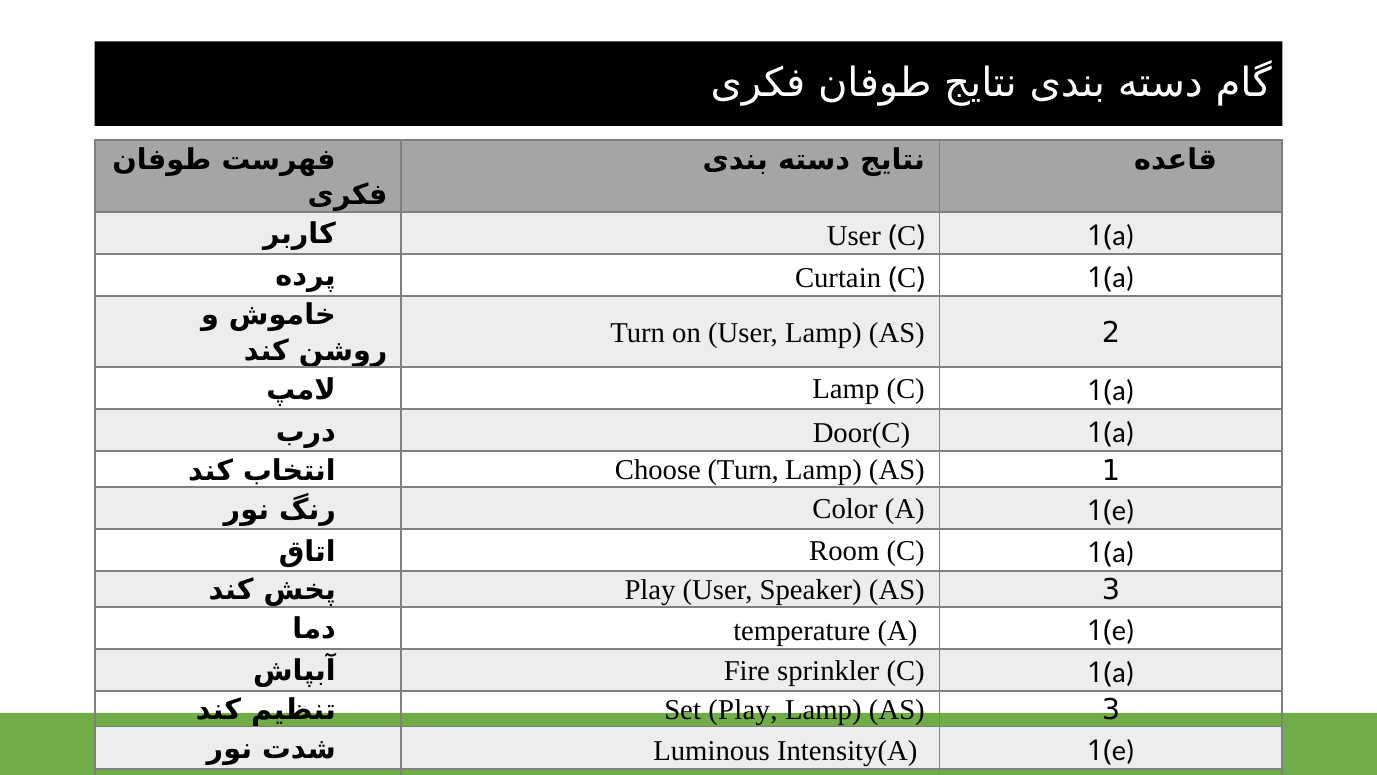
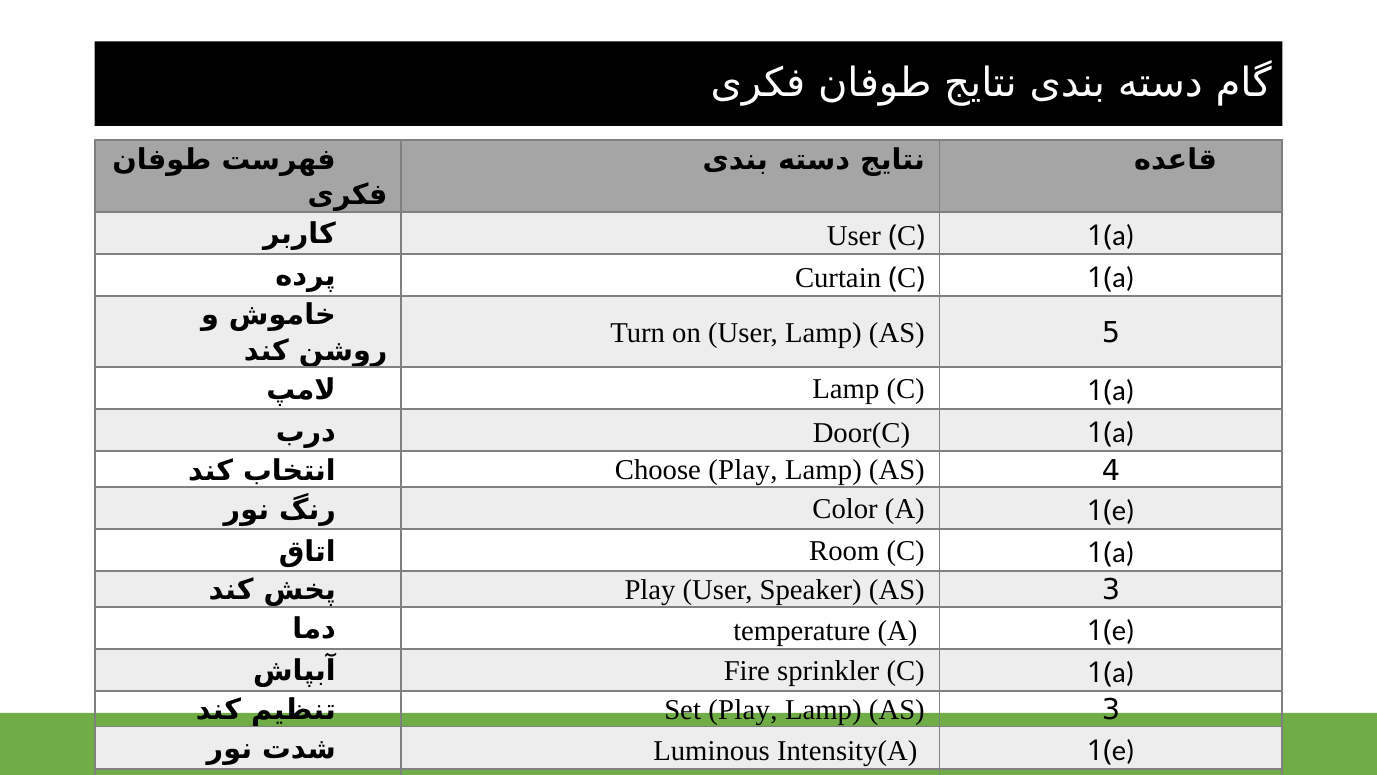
2: 2 -> 5 (1111, 333)
Choose Turn: Turn -> Play (743, 470)
AS 1: 1 -> 4 (1111, 470)
